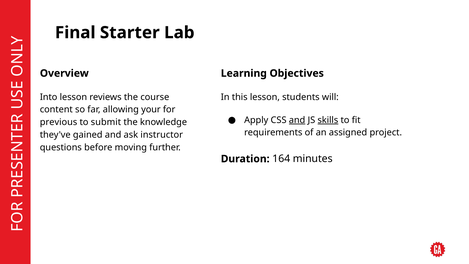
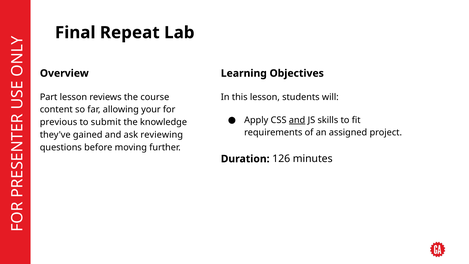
Starter: Starter -> Repeat (130, 33)
Into: Into -> Part (49, 97)
skills underline: present -> none (328, 120)
instructor: instructor -> reviewing (162, 135)
164: 164 -> 126 (281, 159)
